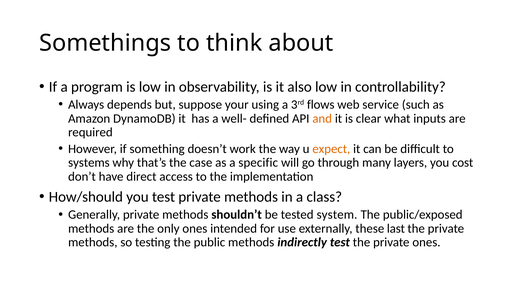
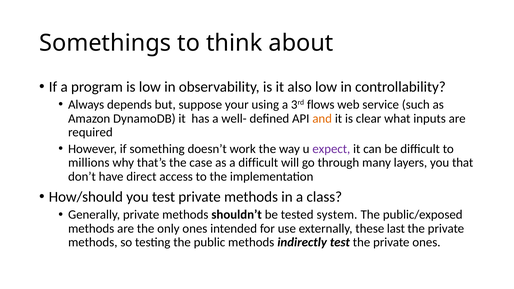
expect colour: orange -> purple (331, 149)
systems: systems -> millions (89, 163)
a specific: specific -> difficult (258, 163)
cost: cost -> that (463, 163)
